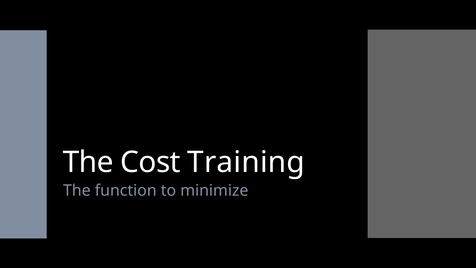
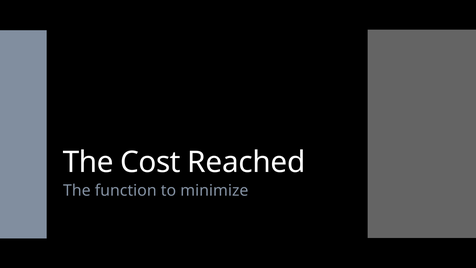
Training: Training -> Reached (246, 162)
